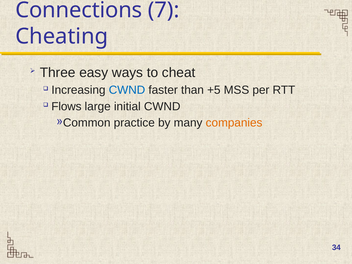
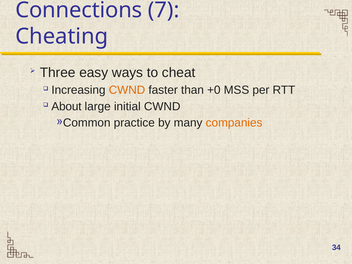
CWND colour: blue -> orange (127, 90)
+5: +5 -> +0 (214, 90)
Flows: Flows -> About (66, 106)
